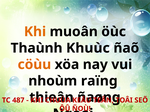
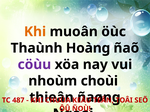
Khuùc: Khuùc -> Hoàng (88, 48)
cöùu colour: orange -> purple (34, 65)
raïng: raïng -> choùi (99, 81)
